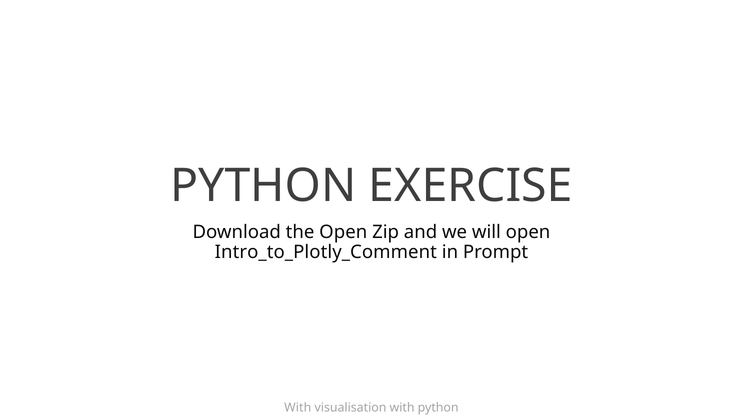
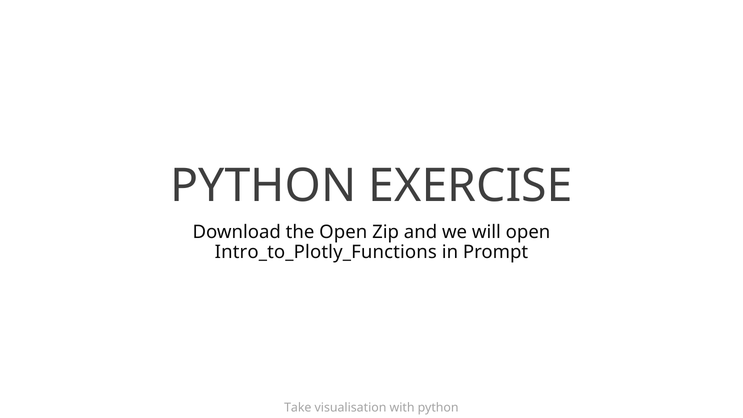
Intro_to_Plotly_Comment: Intro_to_Plotly_Comment -> Intro_to_Plotly_Functions (326, 252)
With: With -> Take (298, 407)
